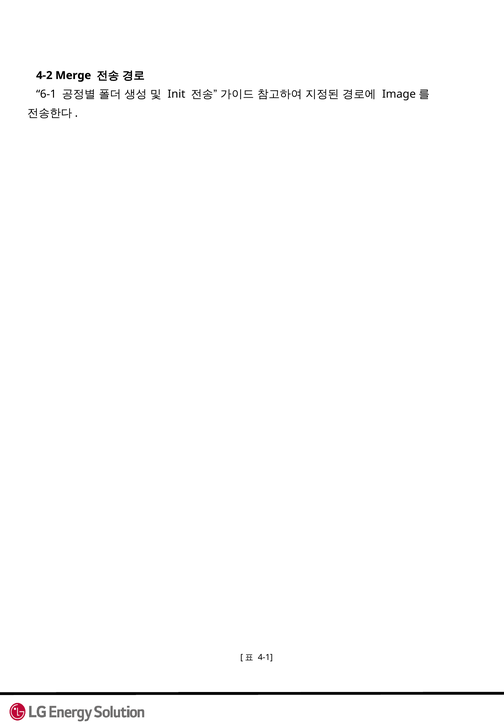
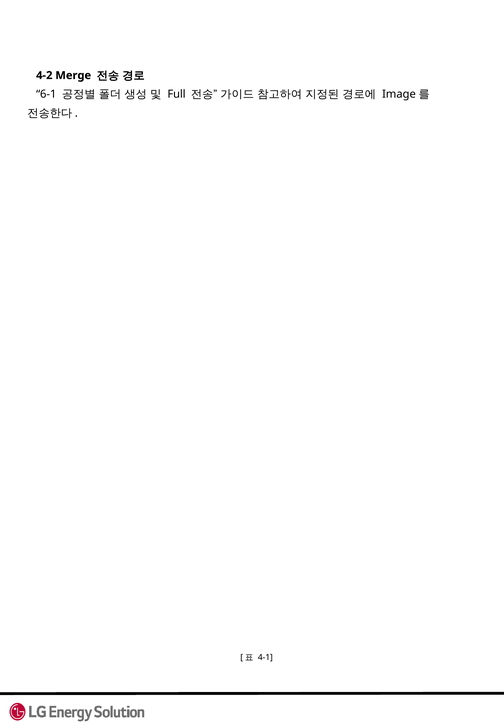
Init: Init -> Full (177, 94)
